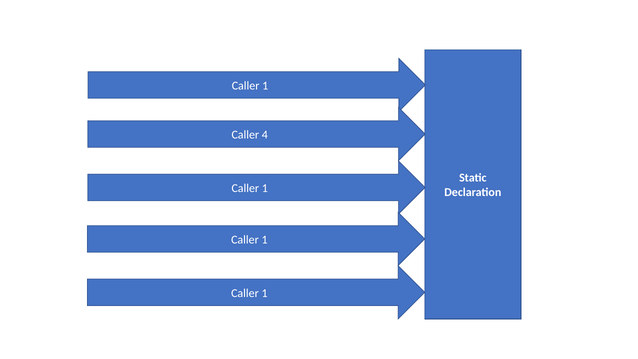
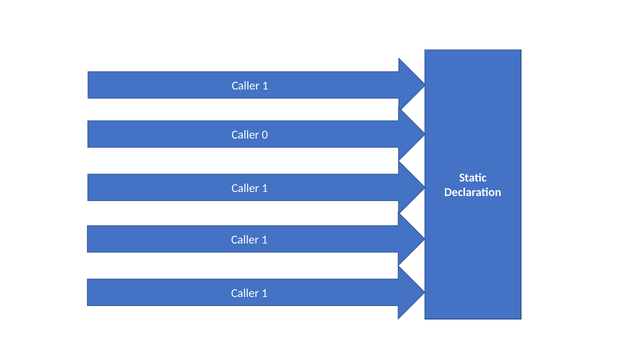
4: 4 -> 0 (265, 135)
